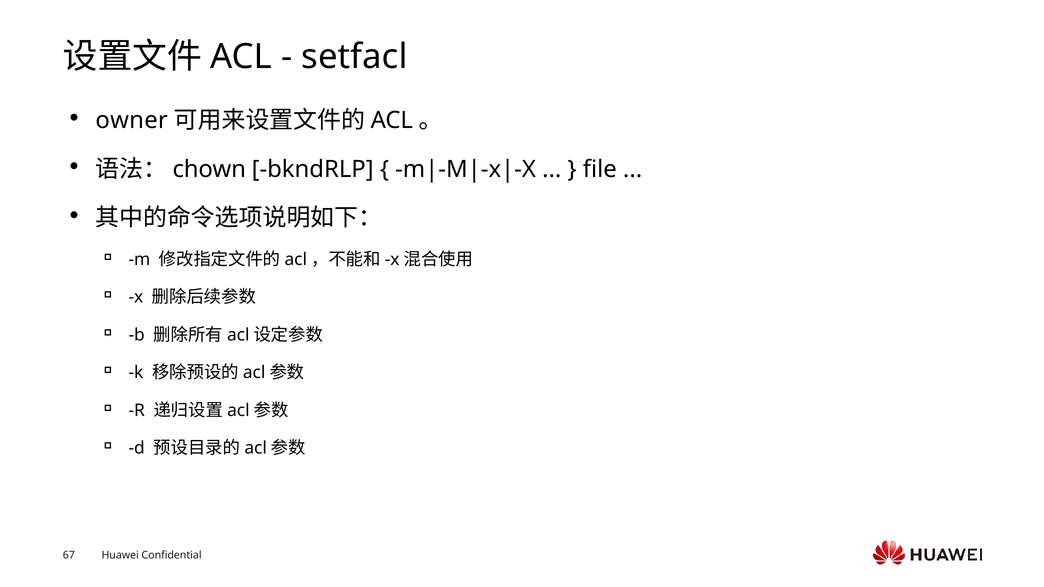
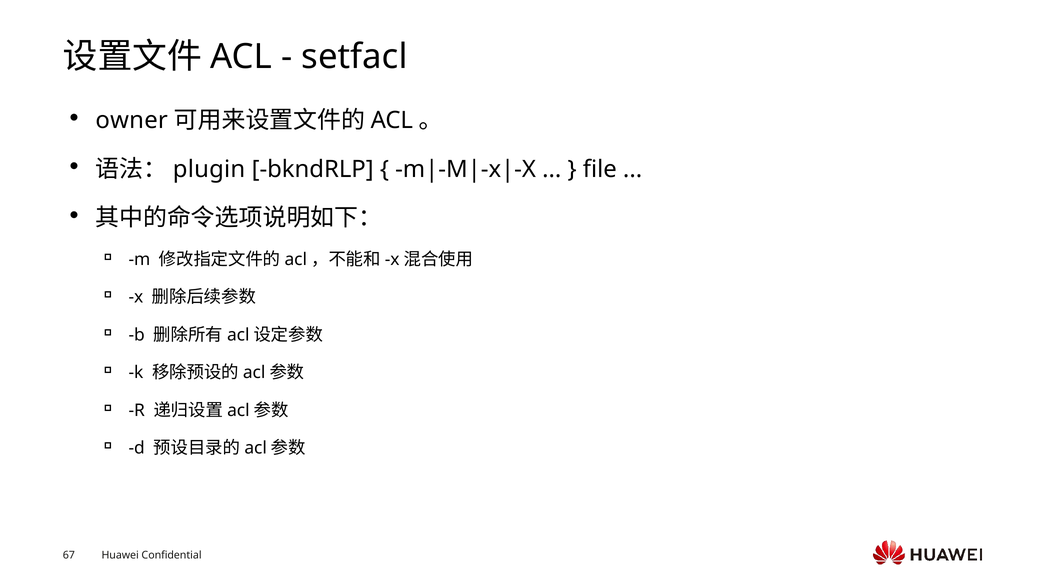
chown: chown -> plugin (209, 169)
